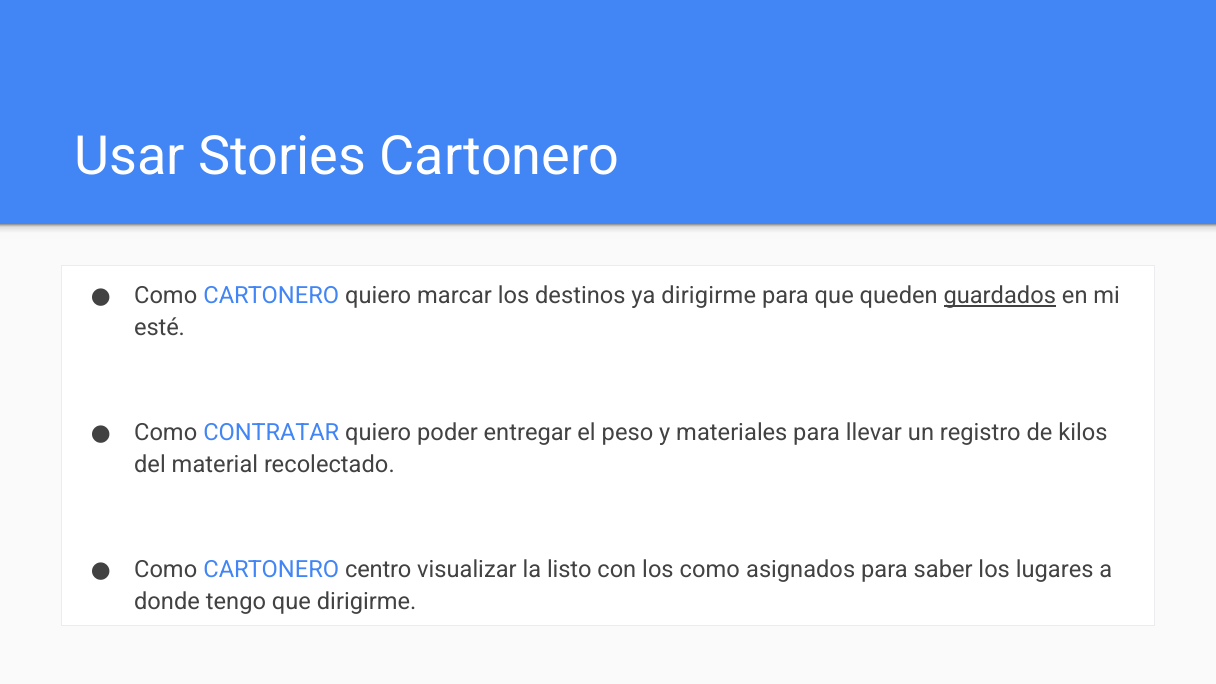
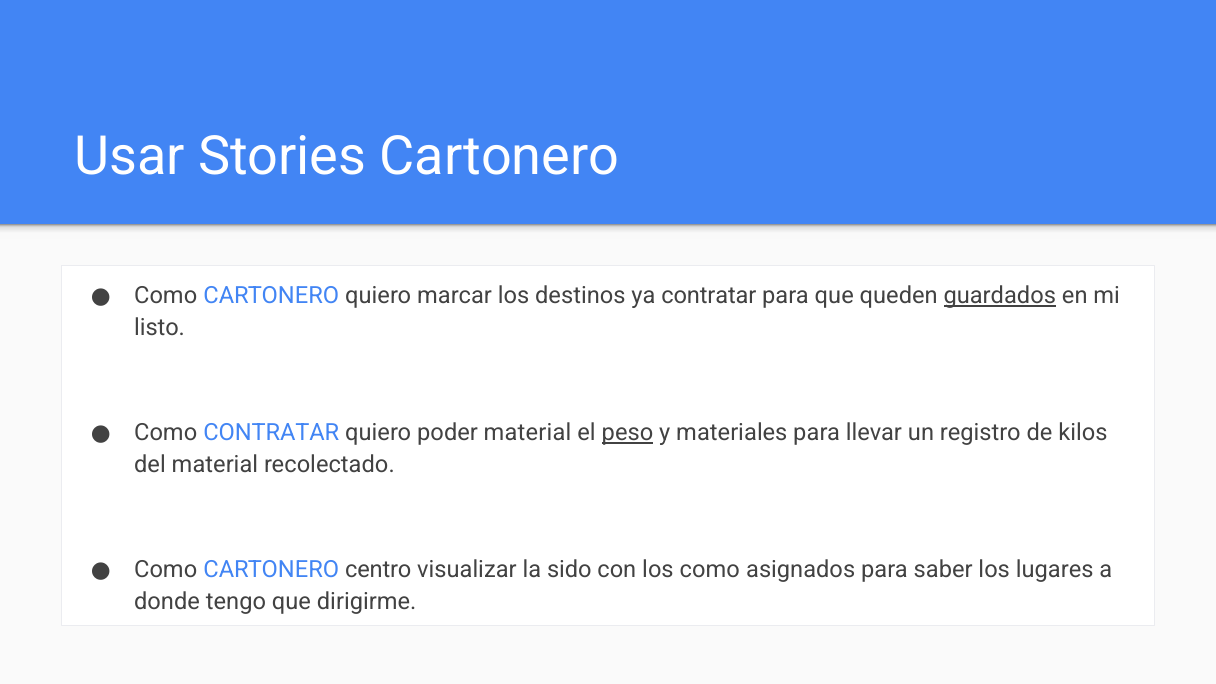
ya dirigirme: dirigirme -> contratar (709, 296)
esté: esté -> listo (160, 328)
poder entregar: entregar -> material (528, 433)
peso underline: none -> present (627, 433)
listo: listo -> sido (569, 570)
